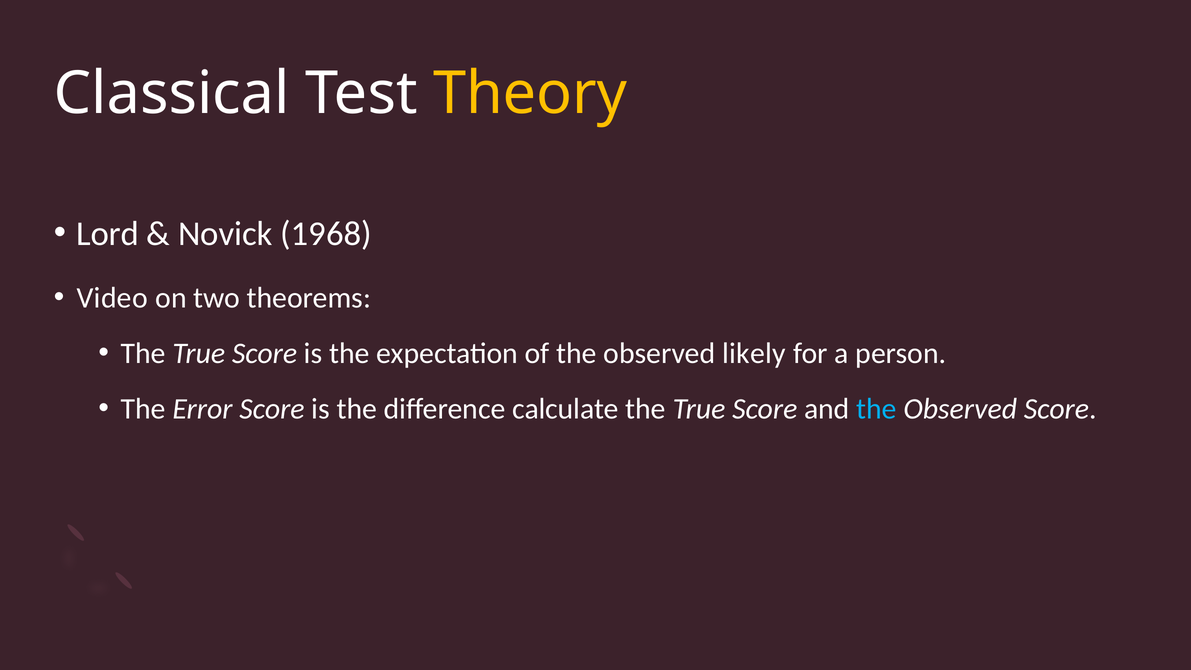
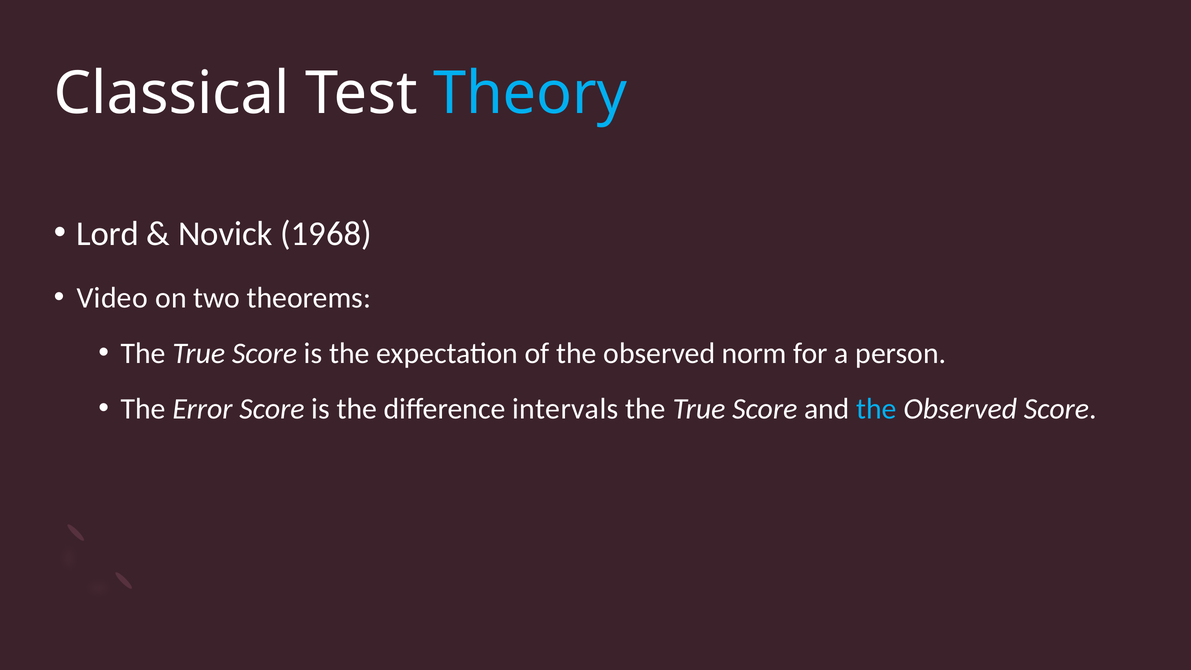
Theory colour: yellow -> light blue (530, 94)
likely: likely -> norm (754, 353)
calculate: calculate -> intervals (565, 409)
